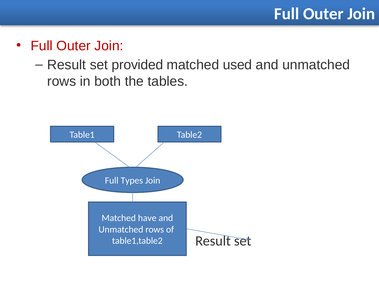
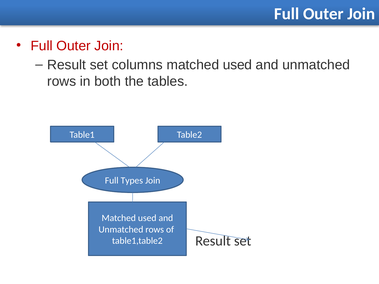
provided: provided -> columns (137, 65)
have: have -> used (147, 218)
